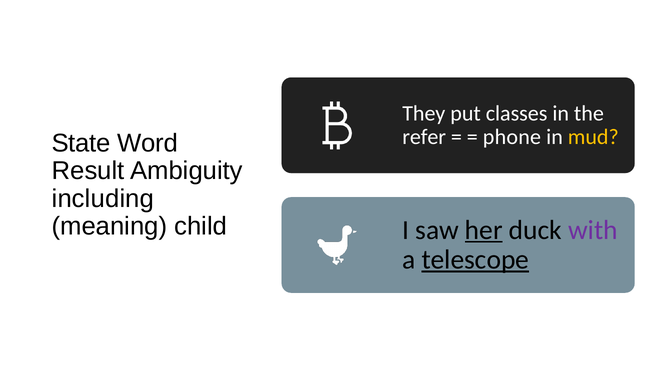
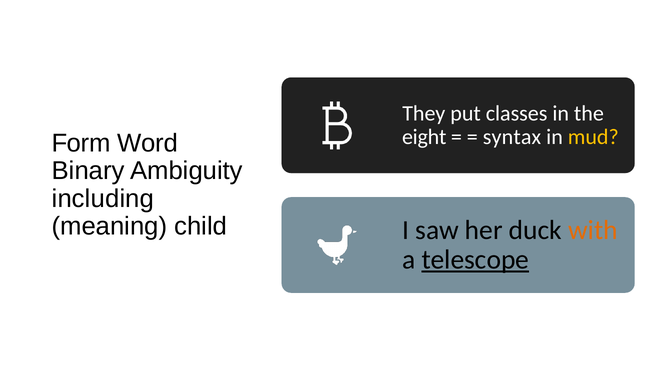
refer: refer -> eight (424, 137)
phone: phone -> syntax (512, 137)
State: State -> Form (81, 143)
Result: Result -> Binary (88, 171)
her underline: present -> none (484, 230)
with colour: purple -> orange (593, 230)
